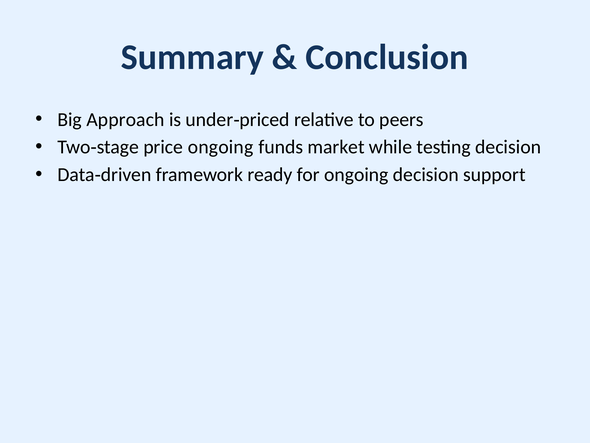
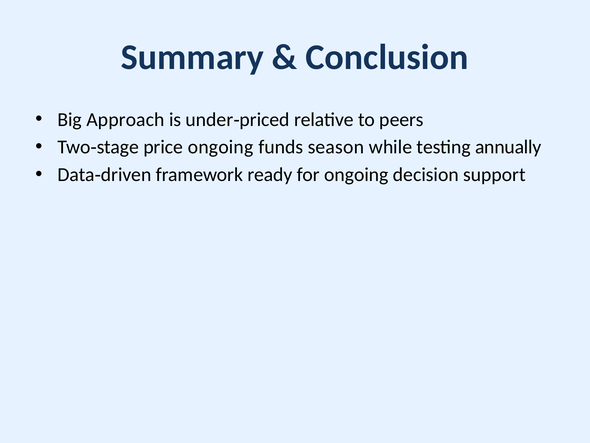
market: market -> season (336, 147)
testing decision: decision -> annually (508, 147)
